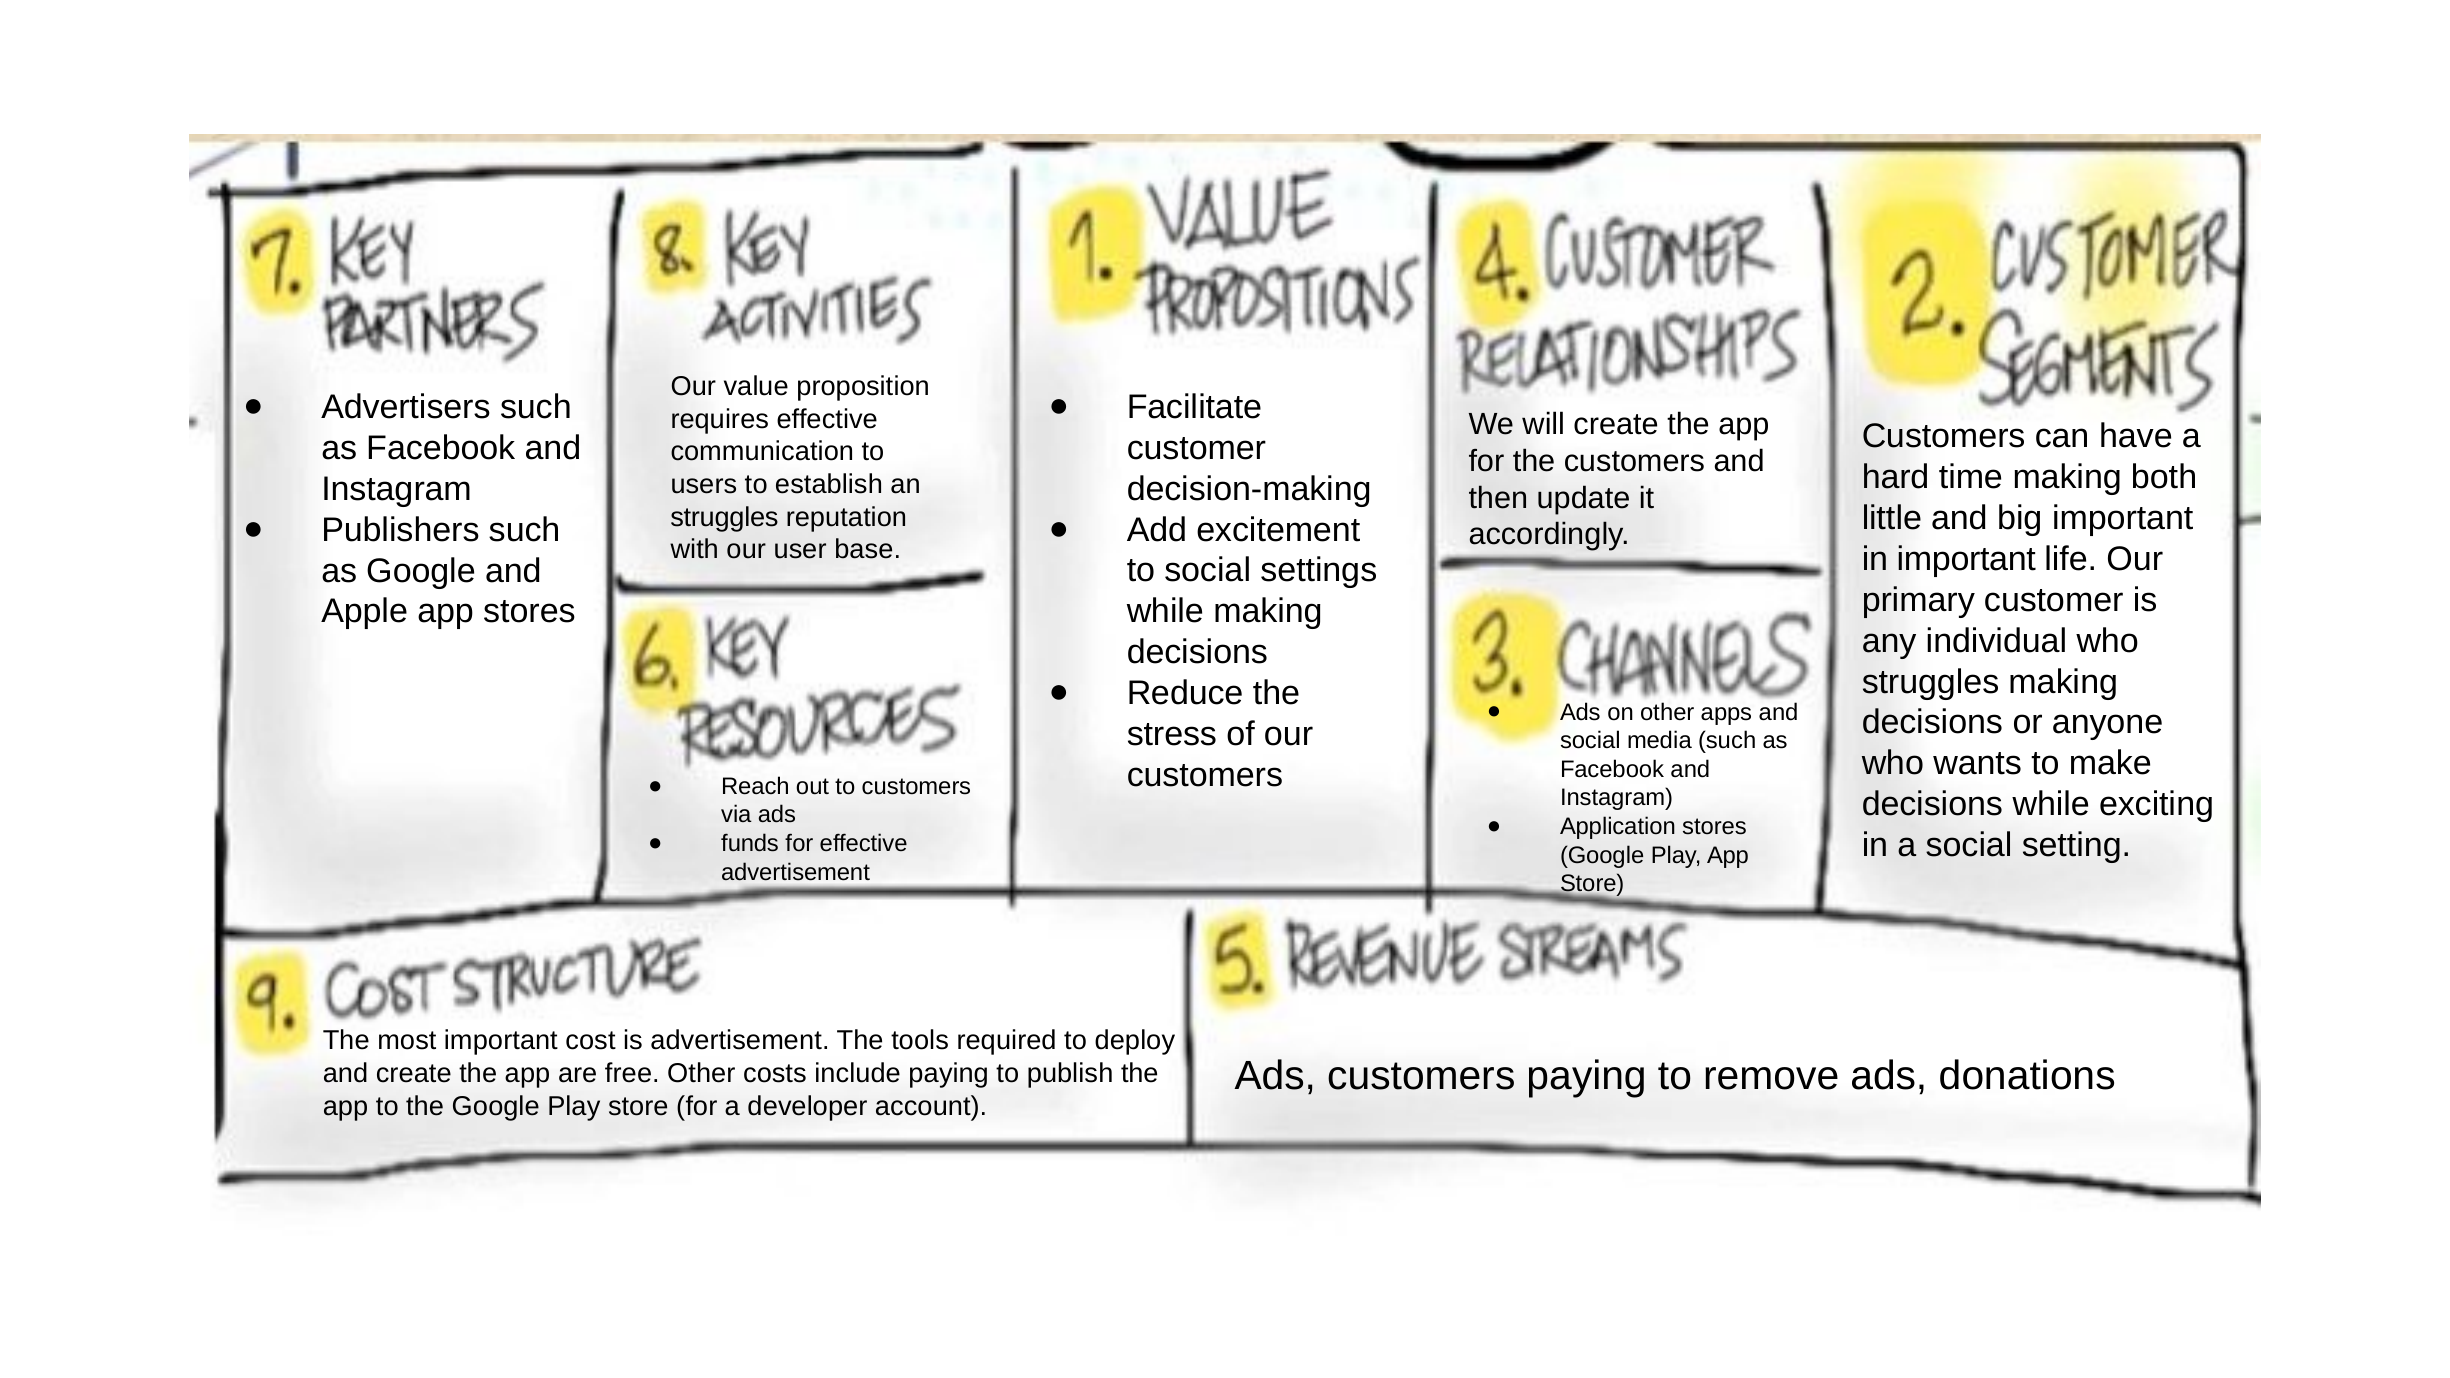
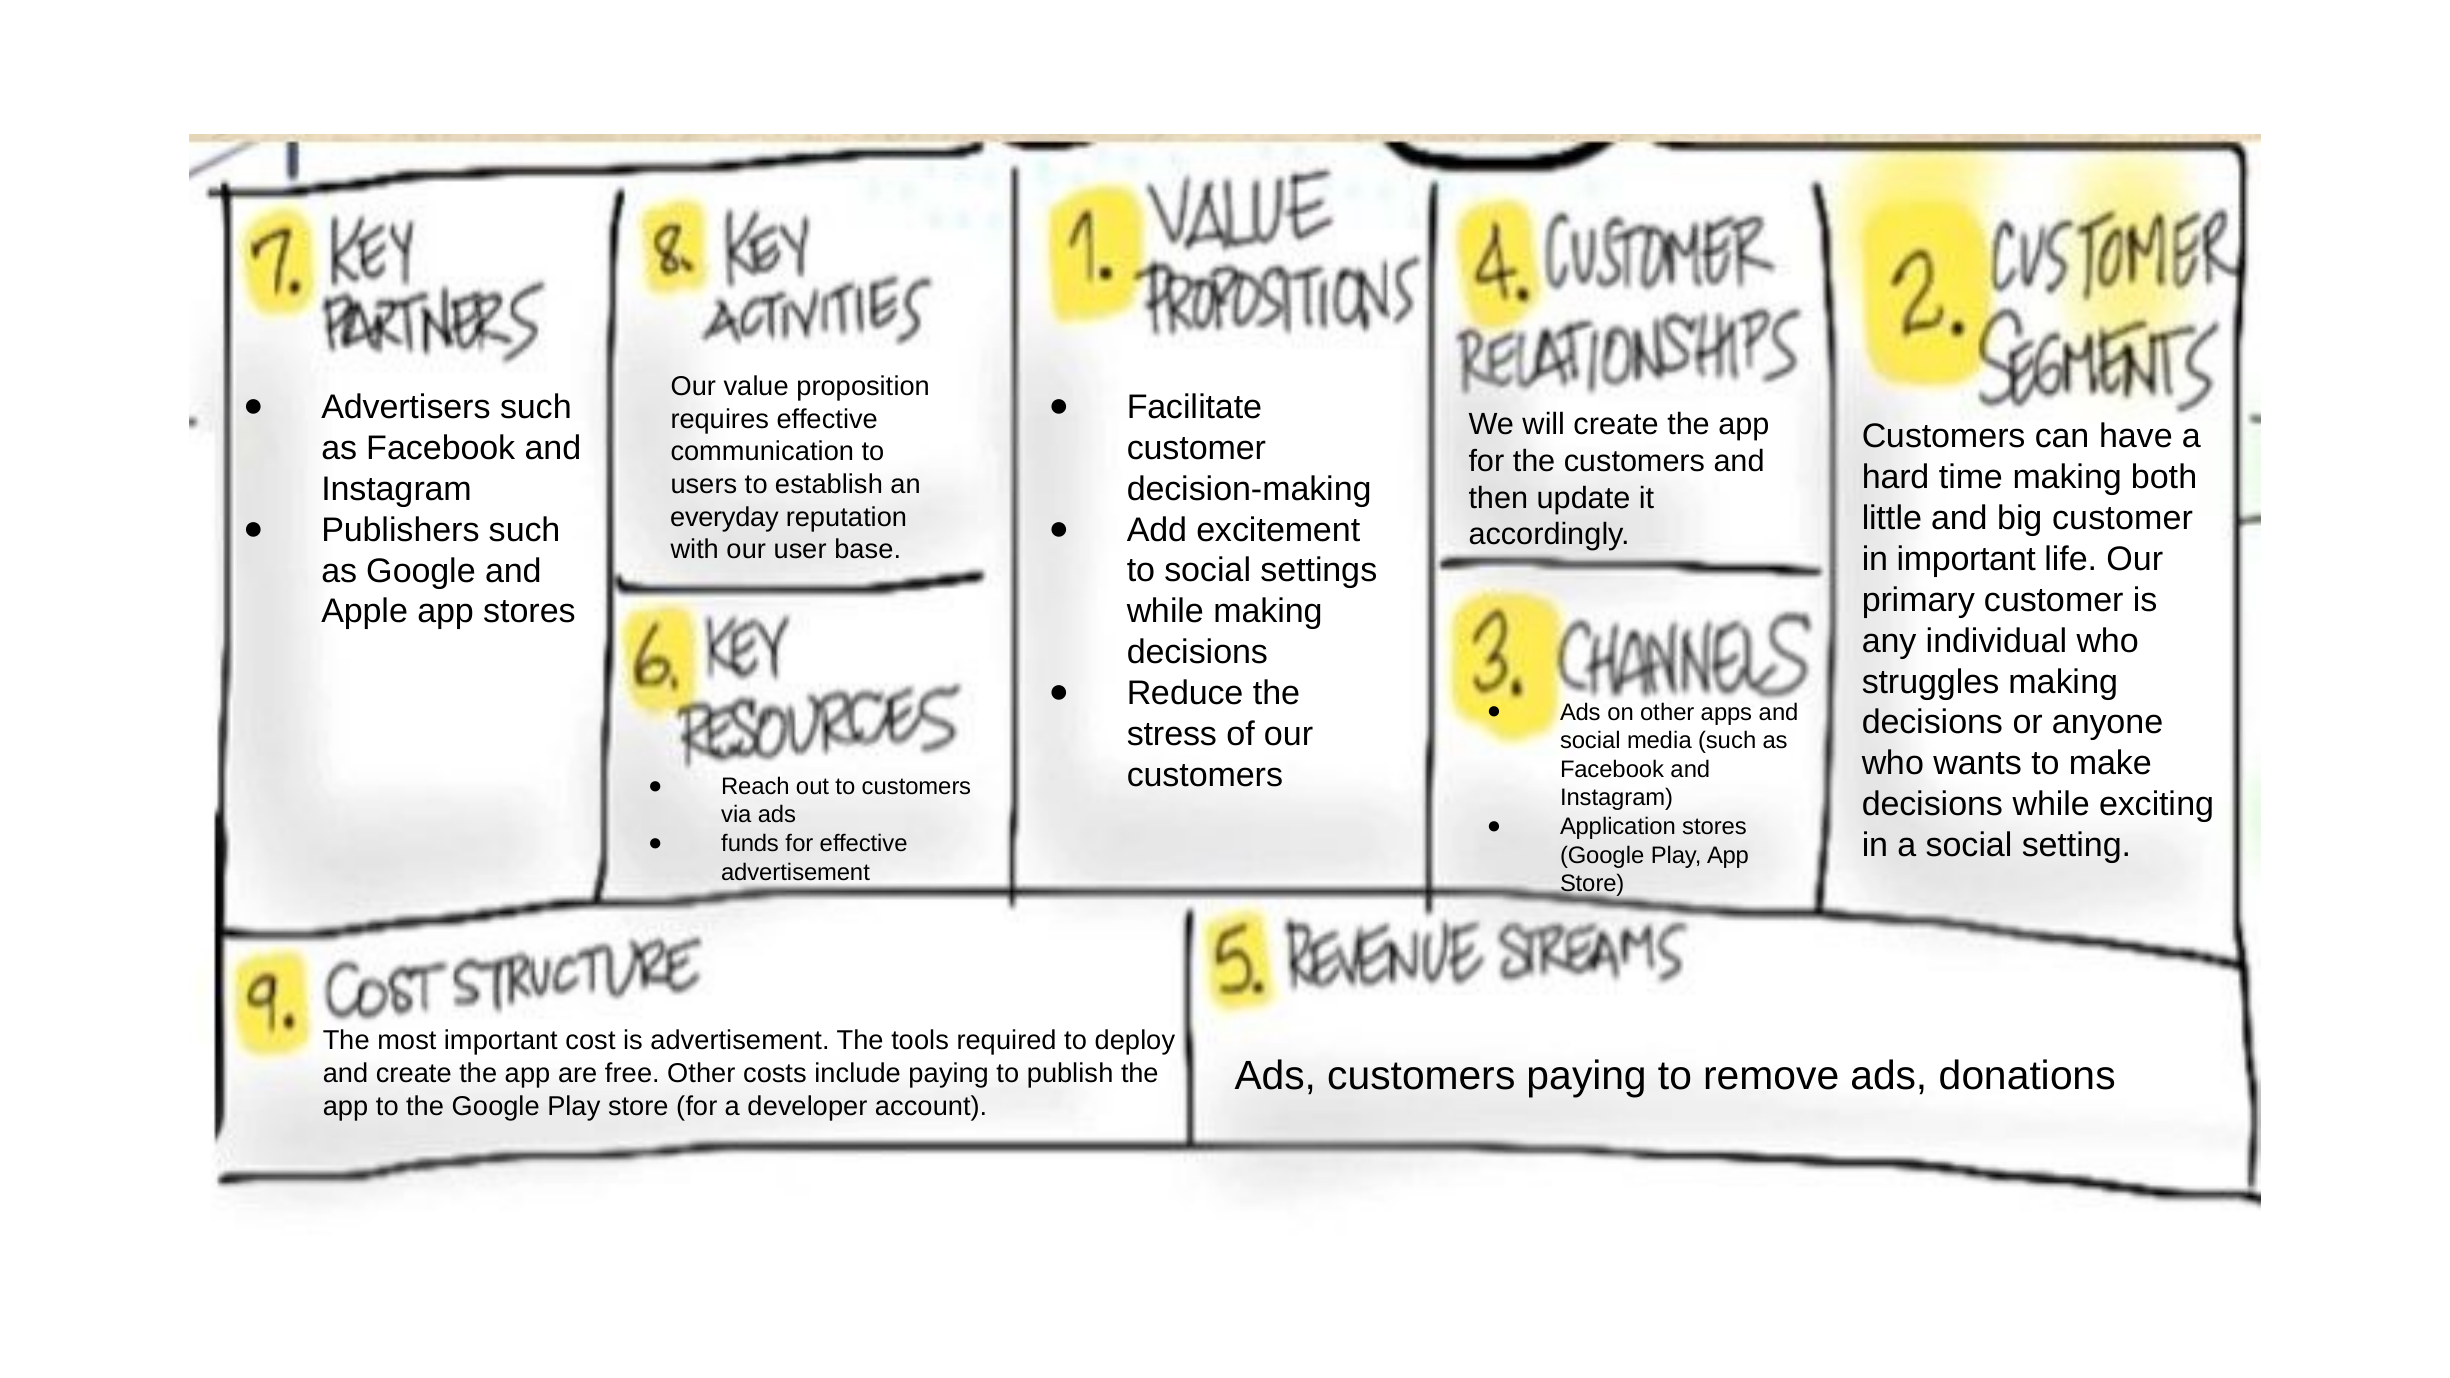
big important: important -> customer (2123, 518)
struggles: struggles -> everyday (724, 517)
